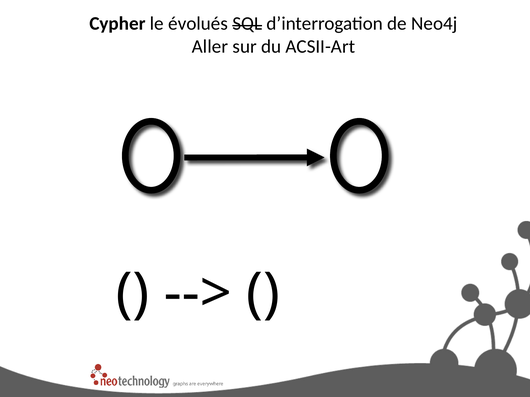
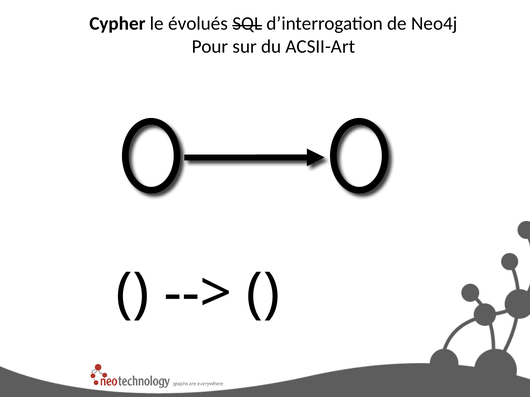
Aller: Aller -> Pour (210, 46)
